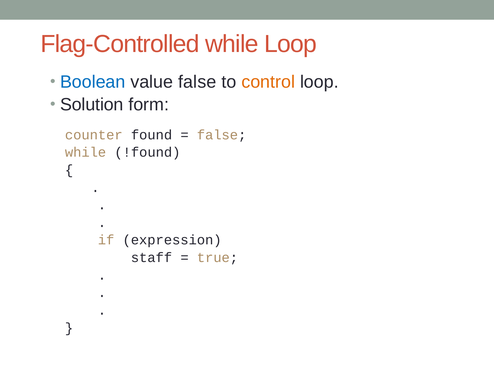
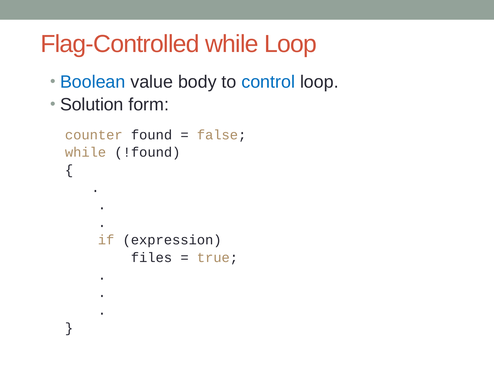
value false: false -> body (197, 82)
control colour: orange -> blue (268, 82)
staff: staff -> files (152, 258)
